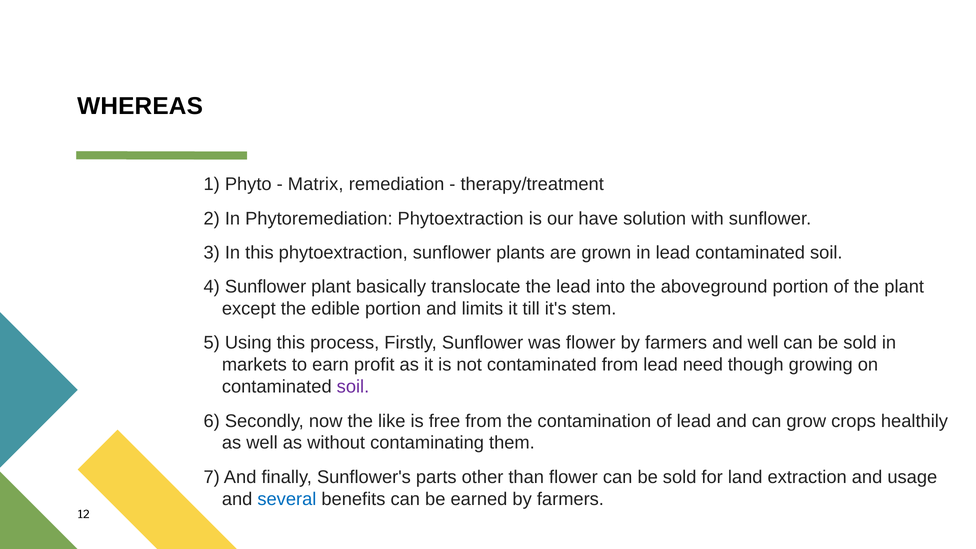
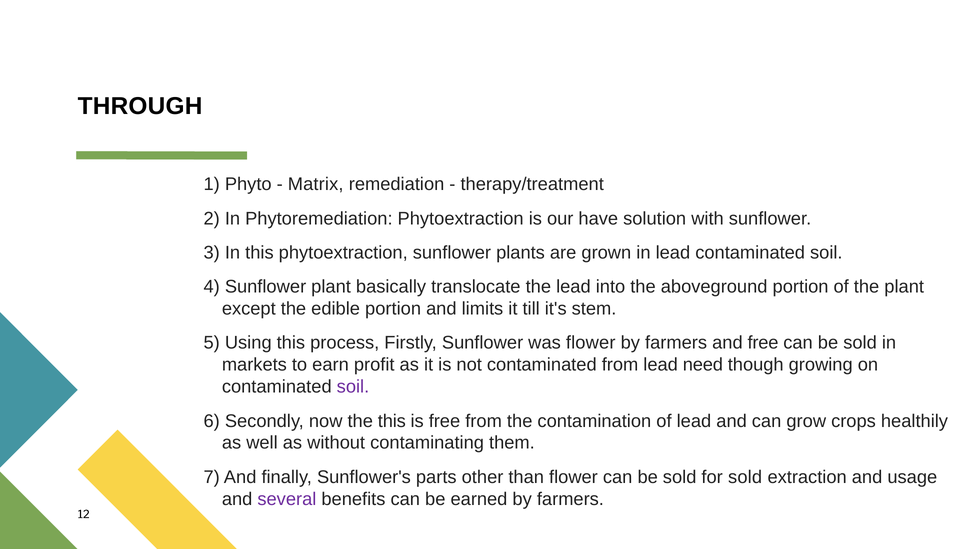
WHEREAS: WHEREAS -> THROUGH (140, 106)
and well: well -> free (763, 343)
the like: like -> this (392, 421)
for land: land -> sold (745, 477)
several colour: blue -> purple (287, 499)
